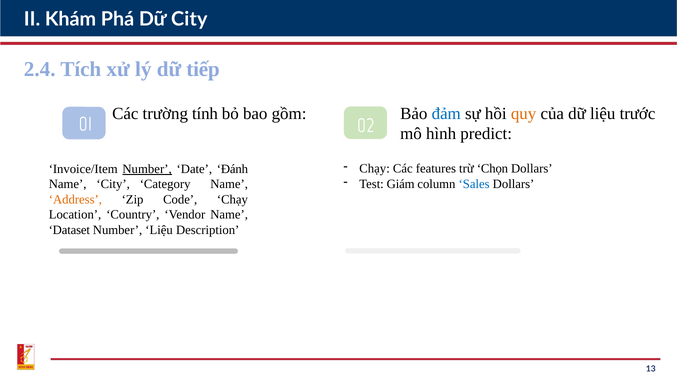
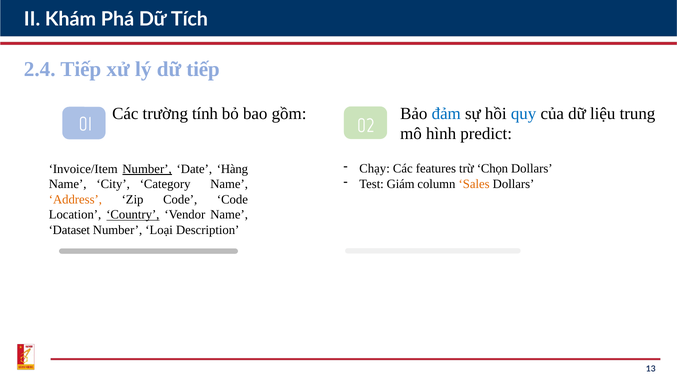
Dữ City: City -> Tích (189, 19)
2.4 Tích: Tích -> Tiếp (81, 69)
quy colour: orange -> blue (524, 113)
trước: trước -> trung (637, 113)
Đánh: Đánh -> Hàng (232, 169)
Sales colour: blue -> orange (474, 184)
Code Chạy: Chạy -> Code (232, 199)
Country underline: none -> present (133, 215)
Number Liệu: Liệu -> Loại (159, 230)
